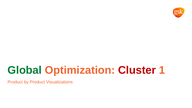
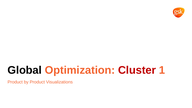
Global colour: green -> black (25, 70)
